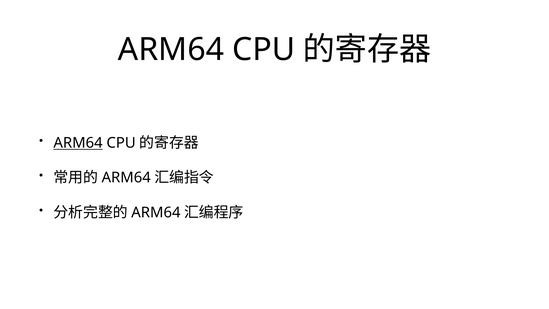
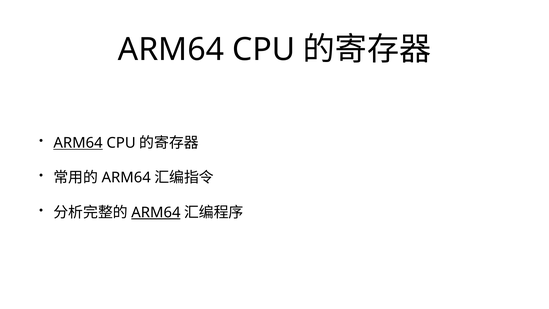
ARM64 underline: none -> present (156, 212)
